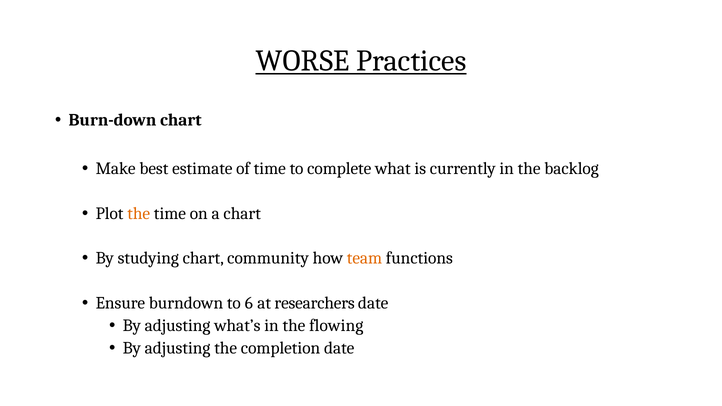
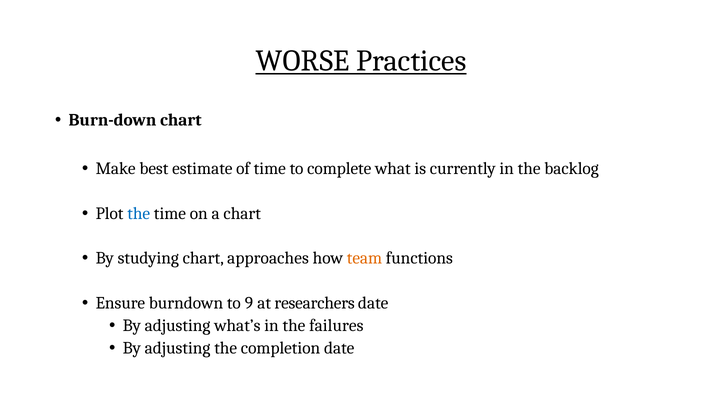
the colour: orange -> blue (139, 213)
community: community -> approaches (268, 258)
6: 6 -> 9 (249, 303)
flowing: flowing -> failures (336, 326)
